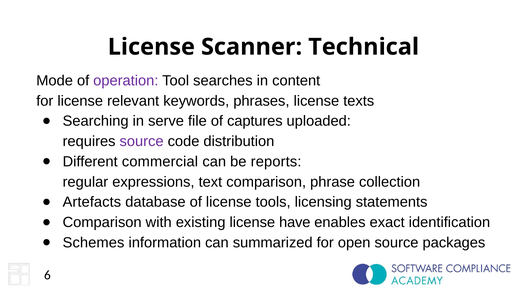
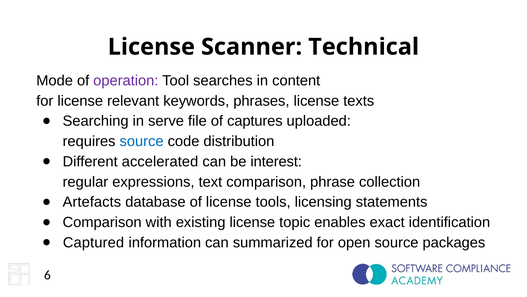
source colour: purple -> blue (142, 141)
commercial: commercial -> accelerated (160, 161)
reports: reports -> interest (276, 161)
have: have -> topic (295, 222)
Schemes: Schemes -> Captured (93, 242)
